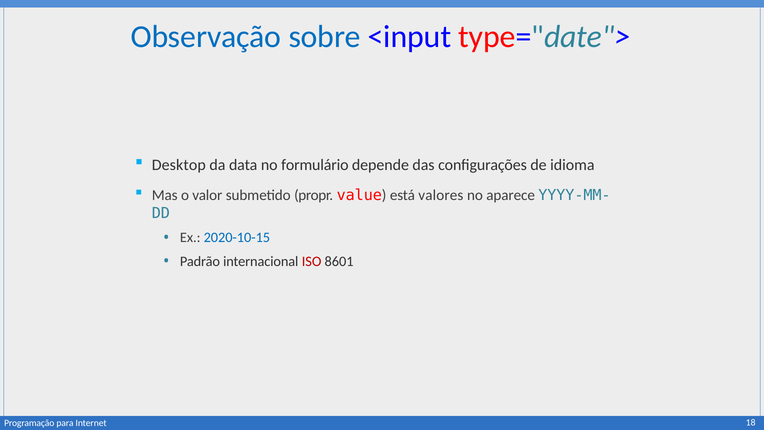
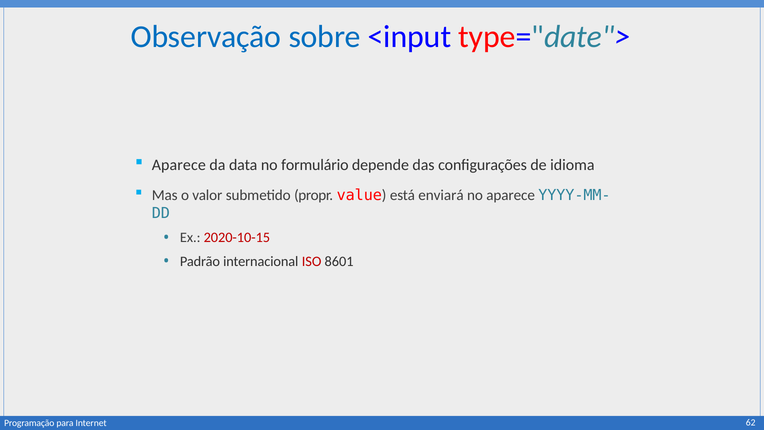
Desktop: Desktop -> Aparece (179, 165)
valores: valores -> enviará (441, 195)
2020-10-15 colour: blue -> red (237, 238)
18: 18 -> 62 (751, 423)
